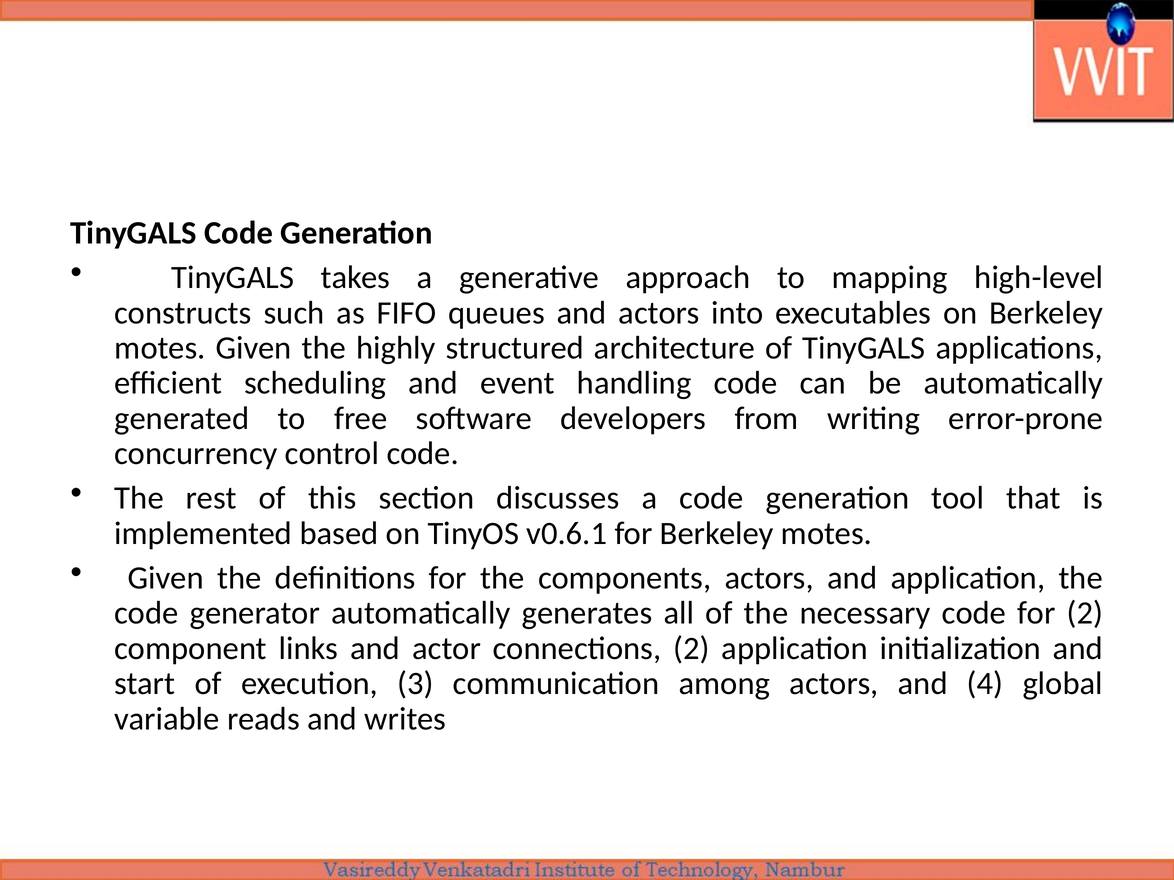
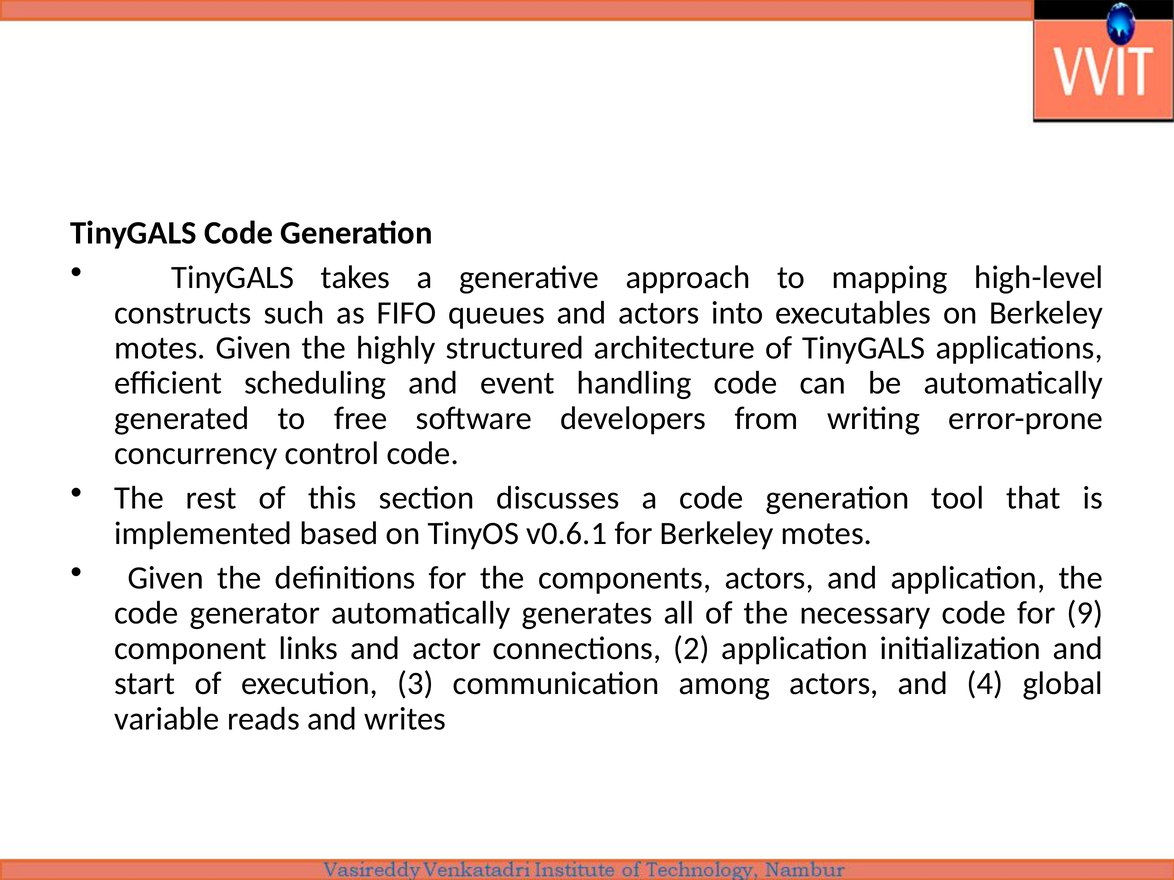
for 2: 2 -> 9 (1085, 614)
